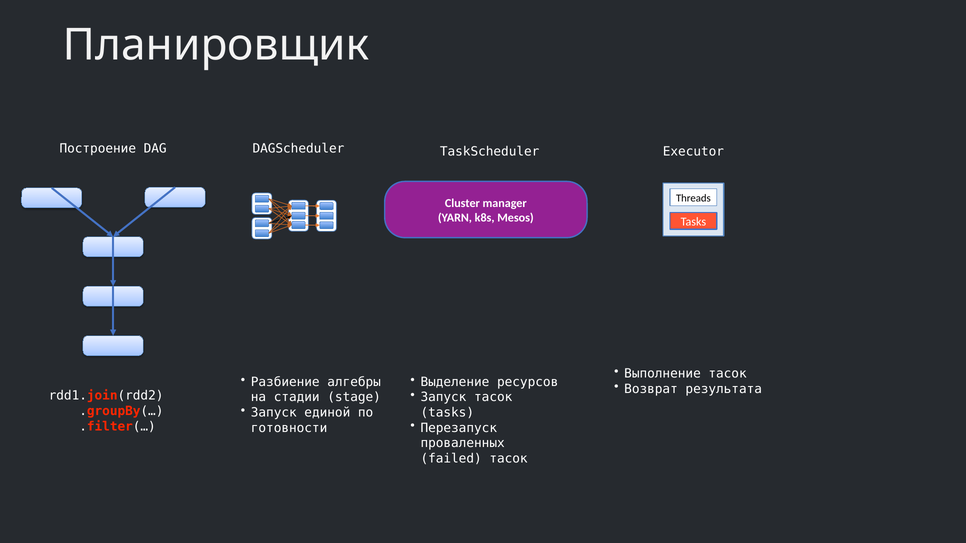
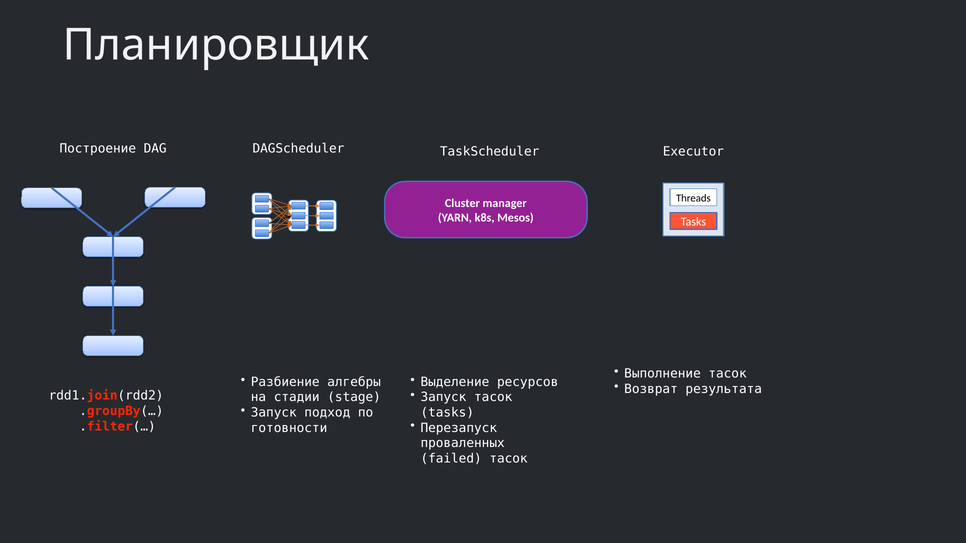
единой: единой -> подход (327, 413)
